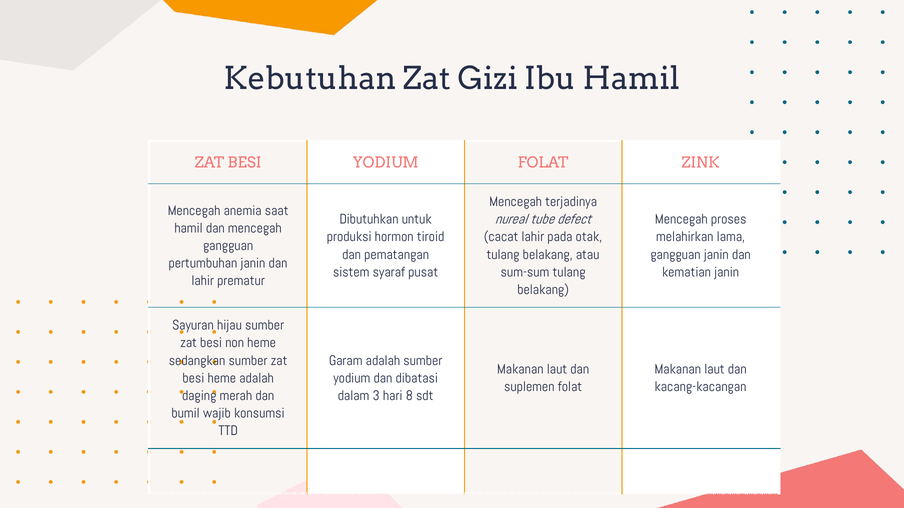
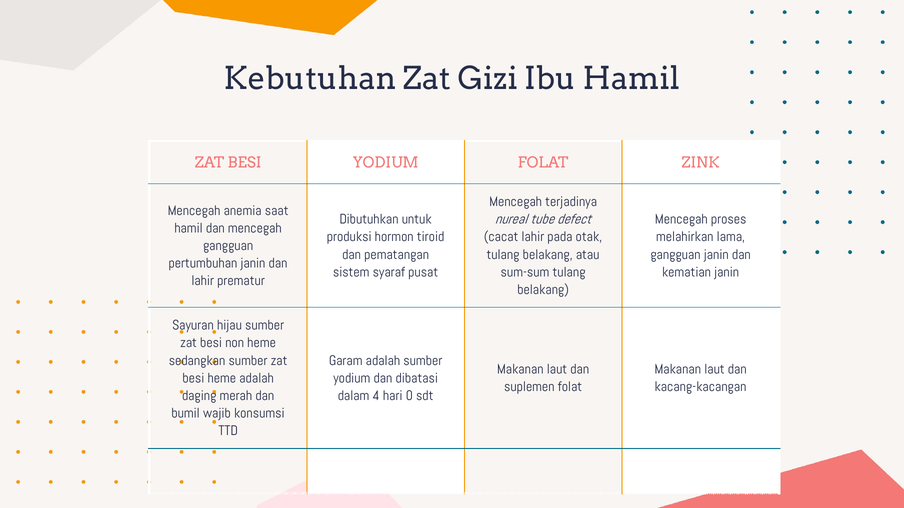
3: 3 -> 4 (376, 396)
8: 8 -> 0 (409, 396)
